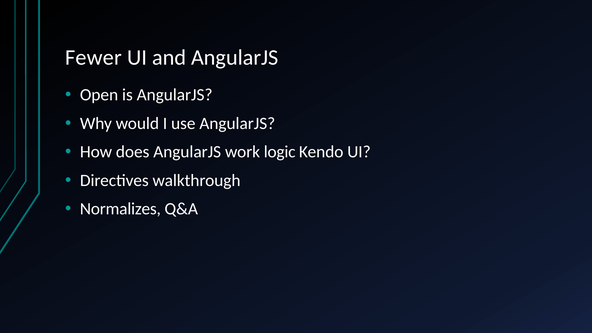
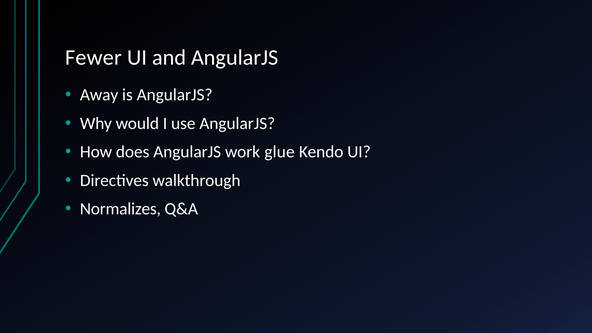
Open: Open -> Away (99, 95)
logic: logic -> glue (279, 152)
